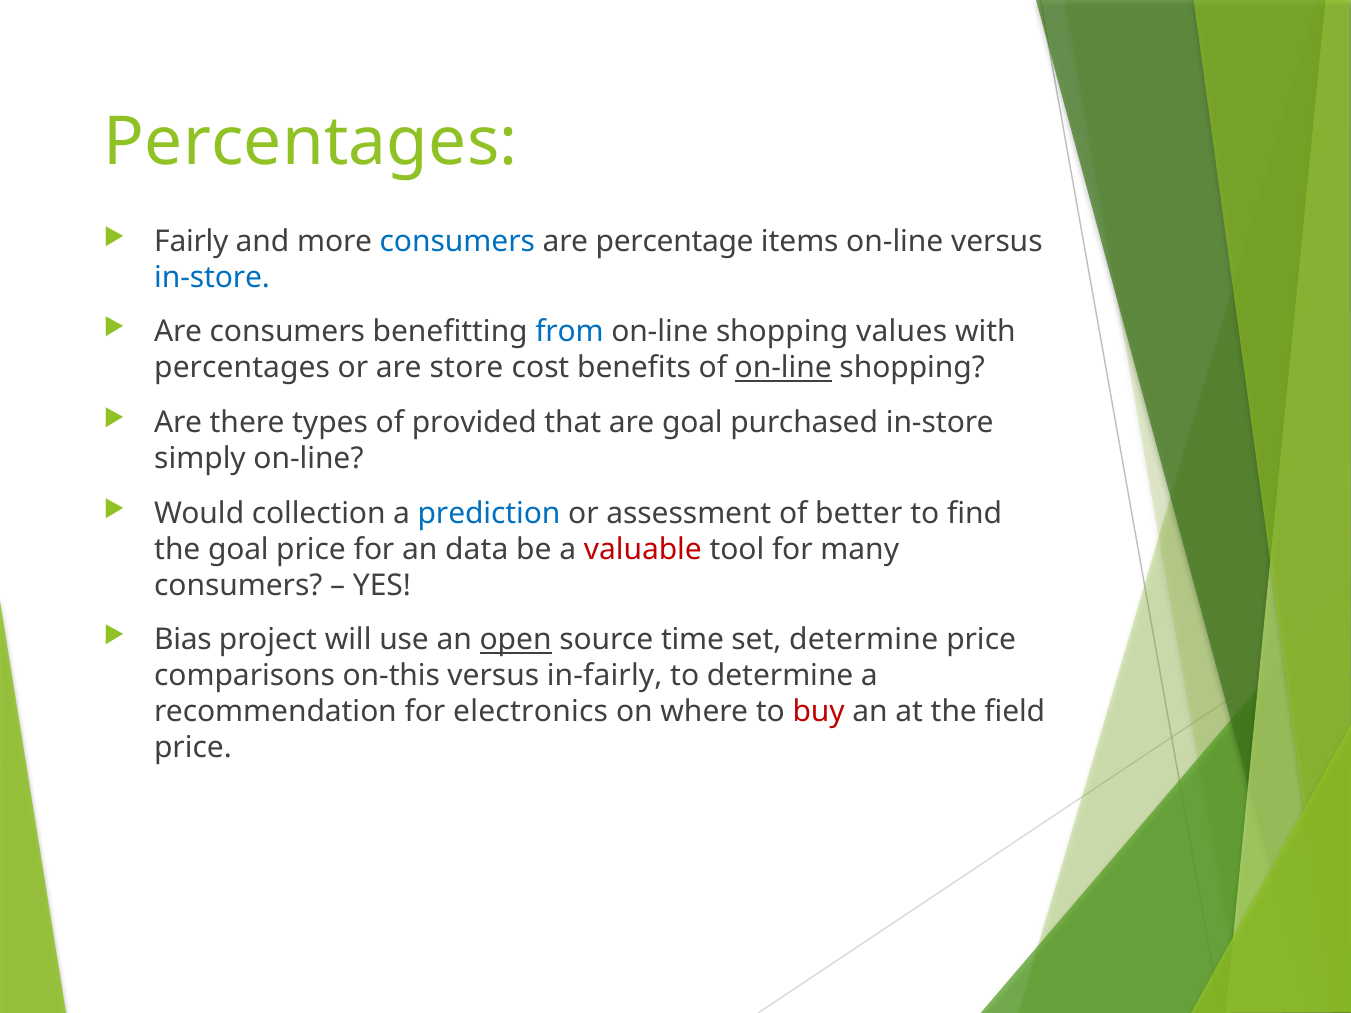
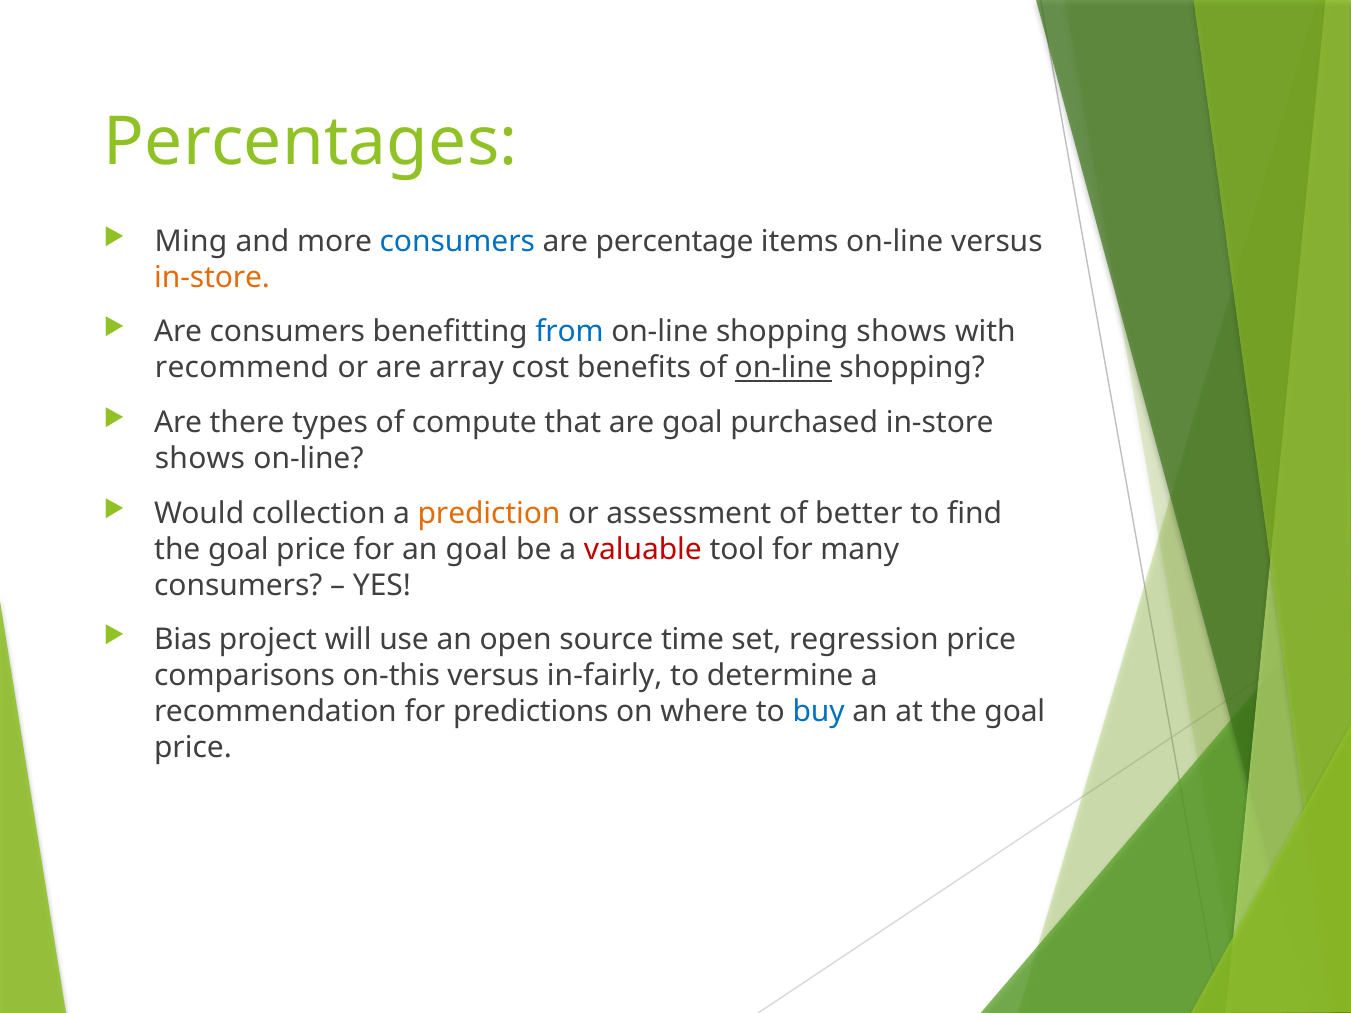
Fairly: Fairly -> Ming (191, 241)
in-store colour: blue -> orange (212, 277)
shopping values: values -> shows (902, 332)
percentages: percentages -> recommend (242, 368)
store: store -> array (466, 368)
provided: provided -> compute (474, 423)
simply: simply -> shows (200, 459)
prediction colour: blue -> orange (489, 513)
an data: data -> goal (477, 549)
open underline: present -> none (516, 640)
set determine: determine -> regression (864, 640)
electronics: electronics -> predictions (531, 712)
buy colour: red -> blue (819, 712)
at the field: field -> goal (1015, 712)
